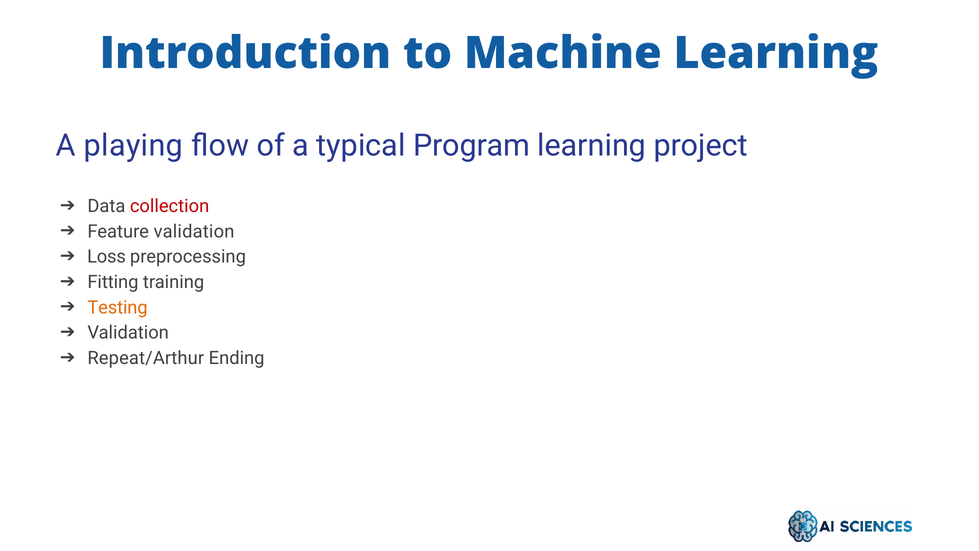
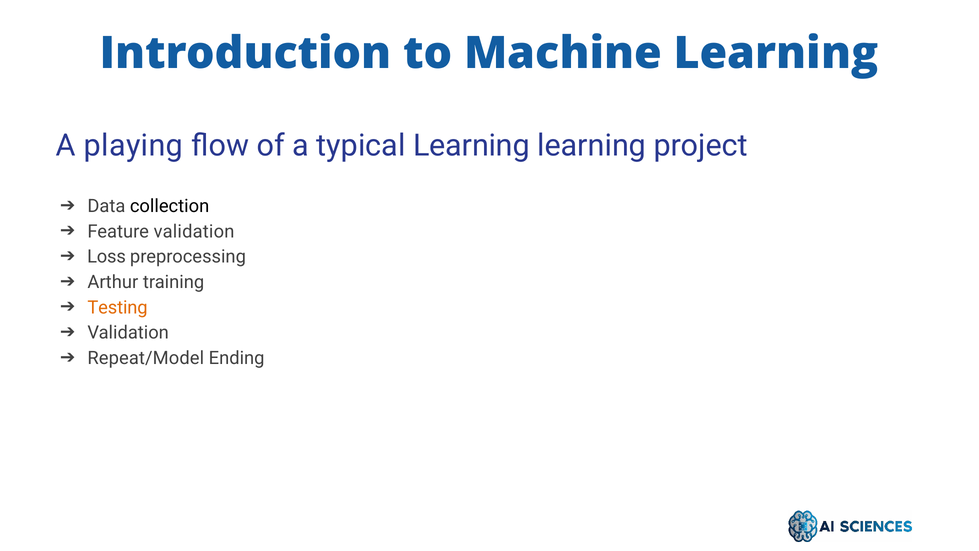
typical Program: Program -> Learning (471, 145)
collection colour: red -> black (170, 206)
Fitting: Fitting -> Arthur (113, 282)
Repeat/Arthur: Repeat/Arthur -> Repeat/Model (146, 358)
